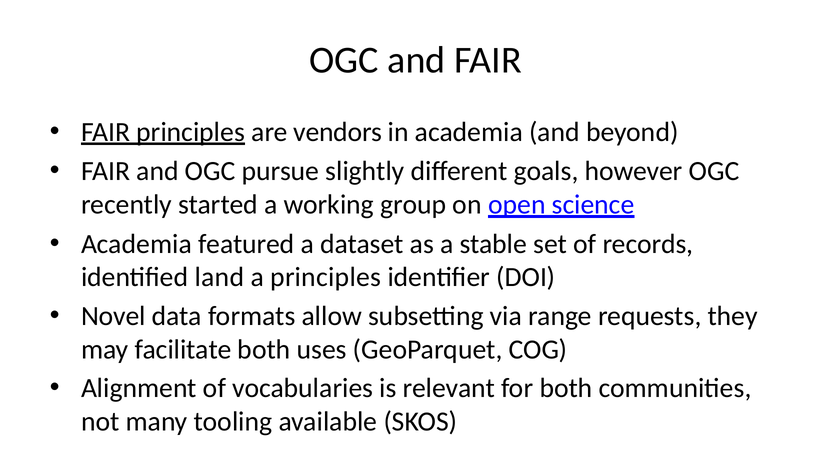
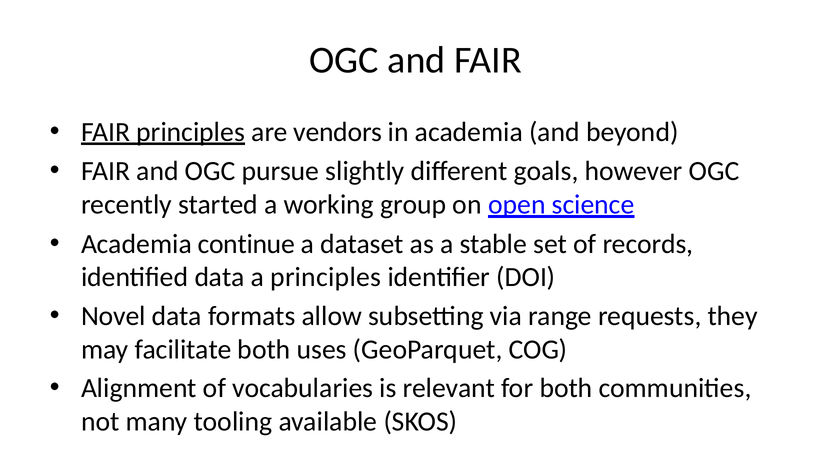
featured: featured -> continue (246, 244)
identified land: land -> data (220, 277)
